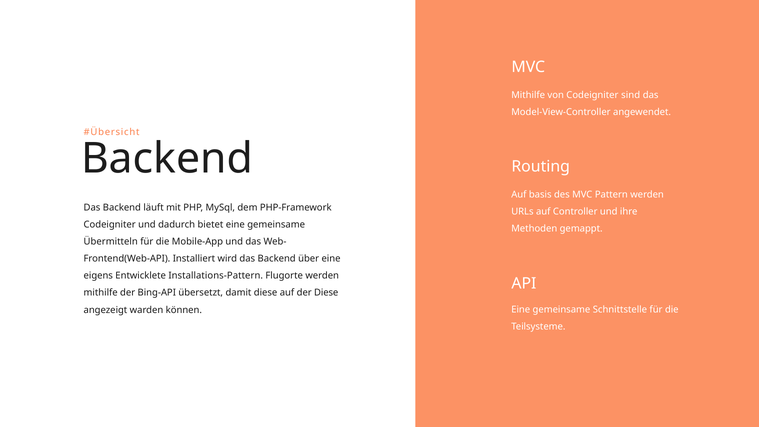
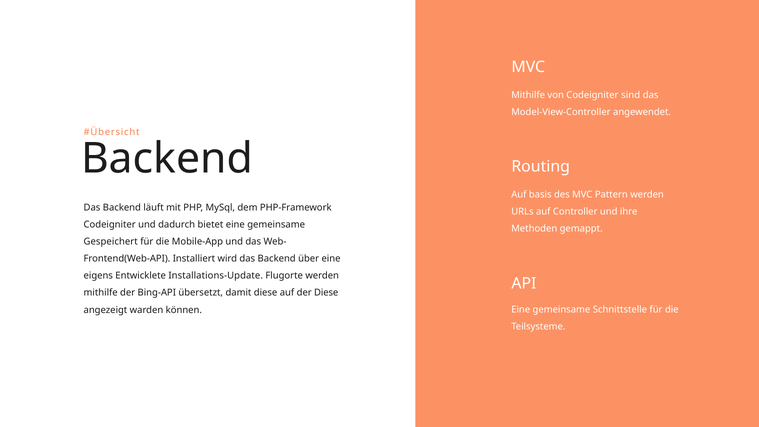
Übermitteln: Übermitteln -> Gespeichert (111, 242)
Installations-Pattern: Installations-Pattern -> Installations-Update (216, 276)
